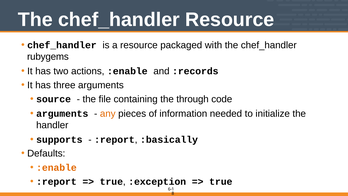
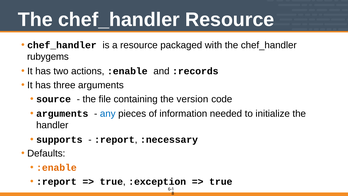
through: through -> version (192, 99)
any colour: orange -> blue (108, 113)
:basically: :basically -> :necessary (169, 139)
